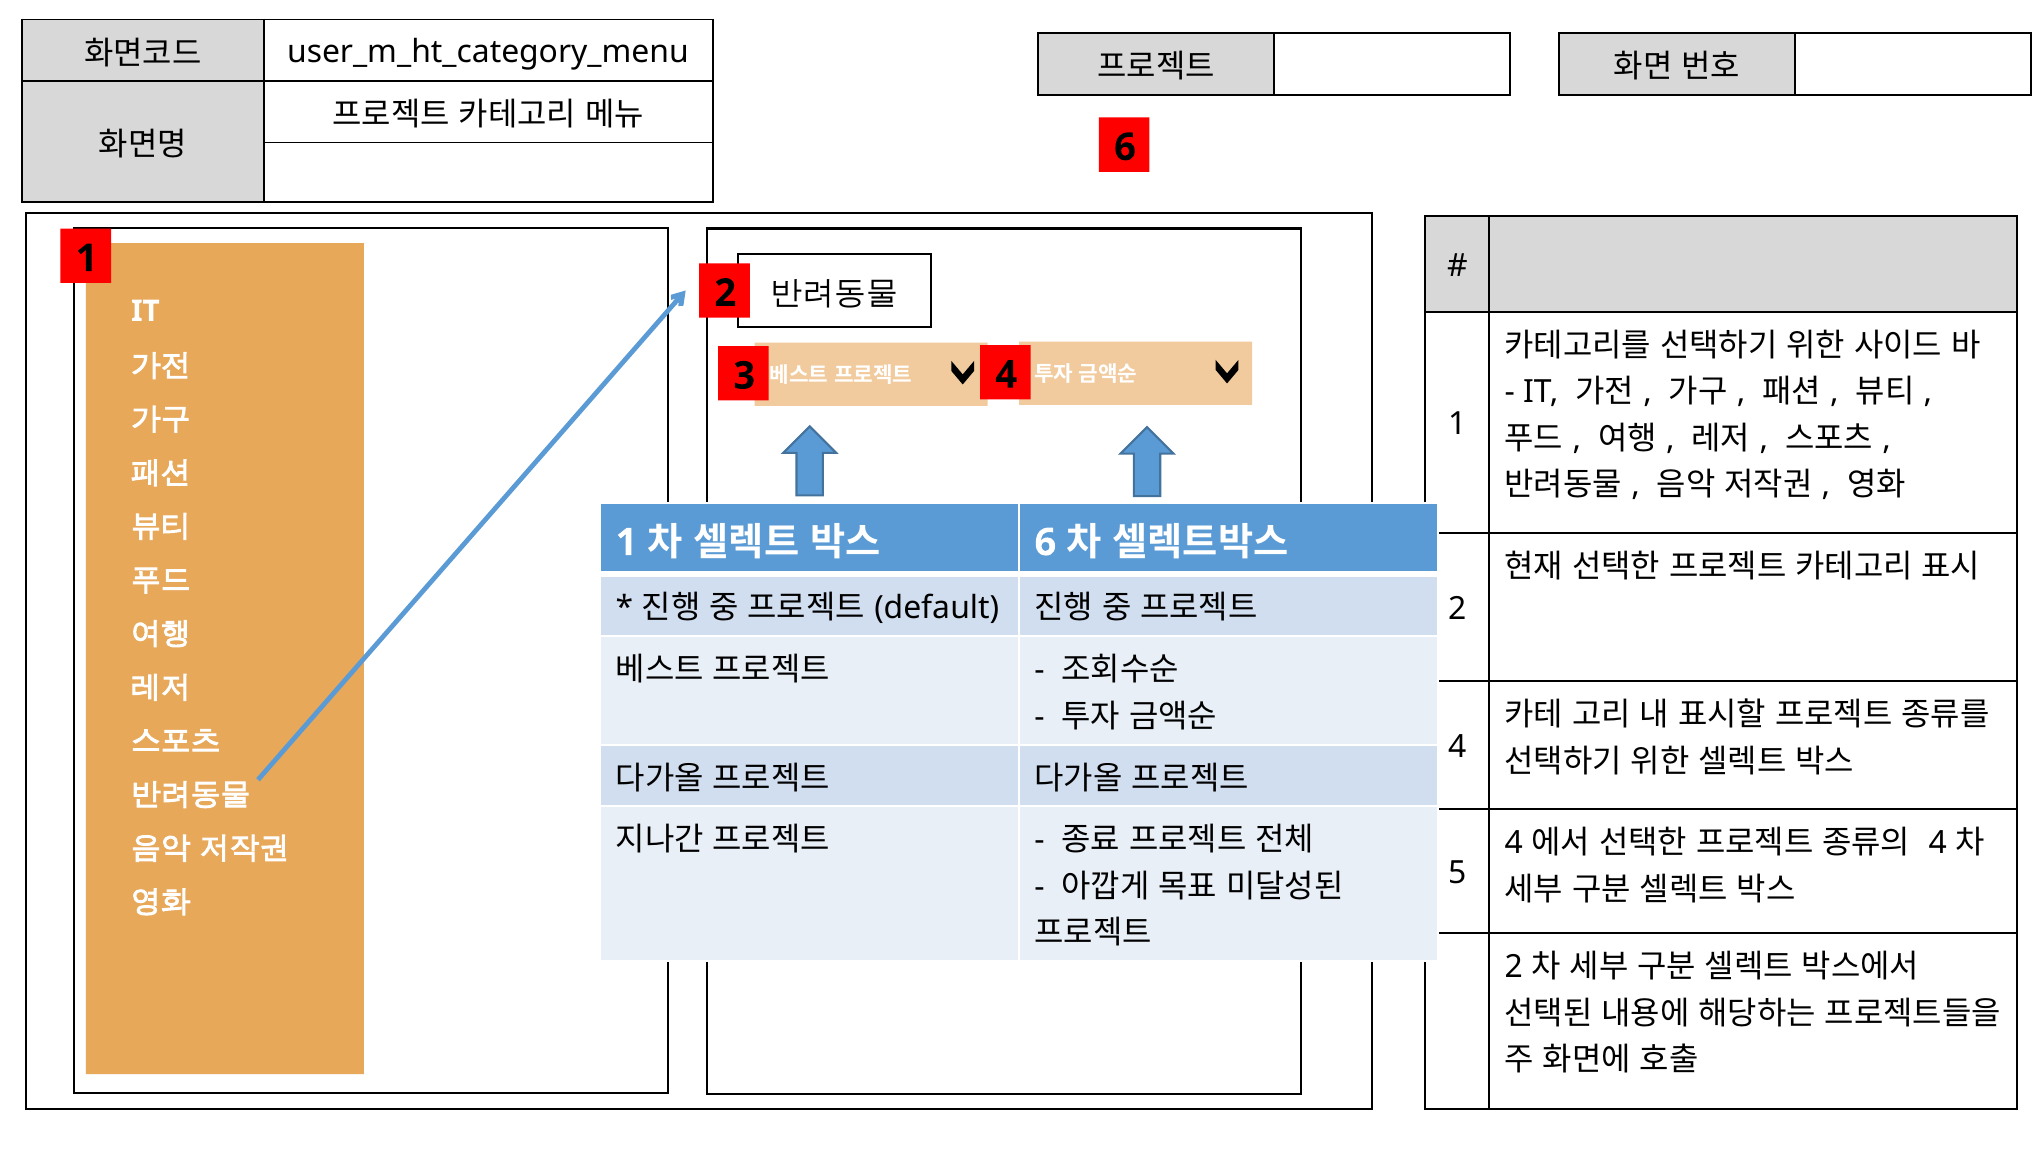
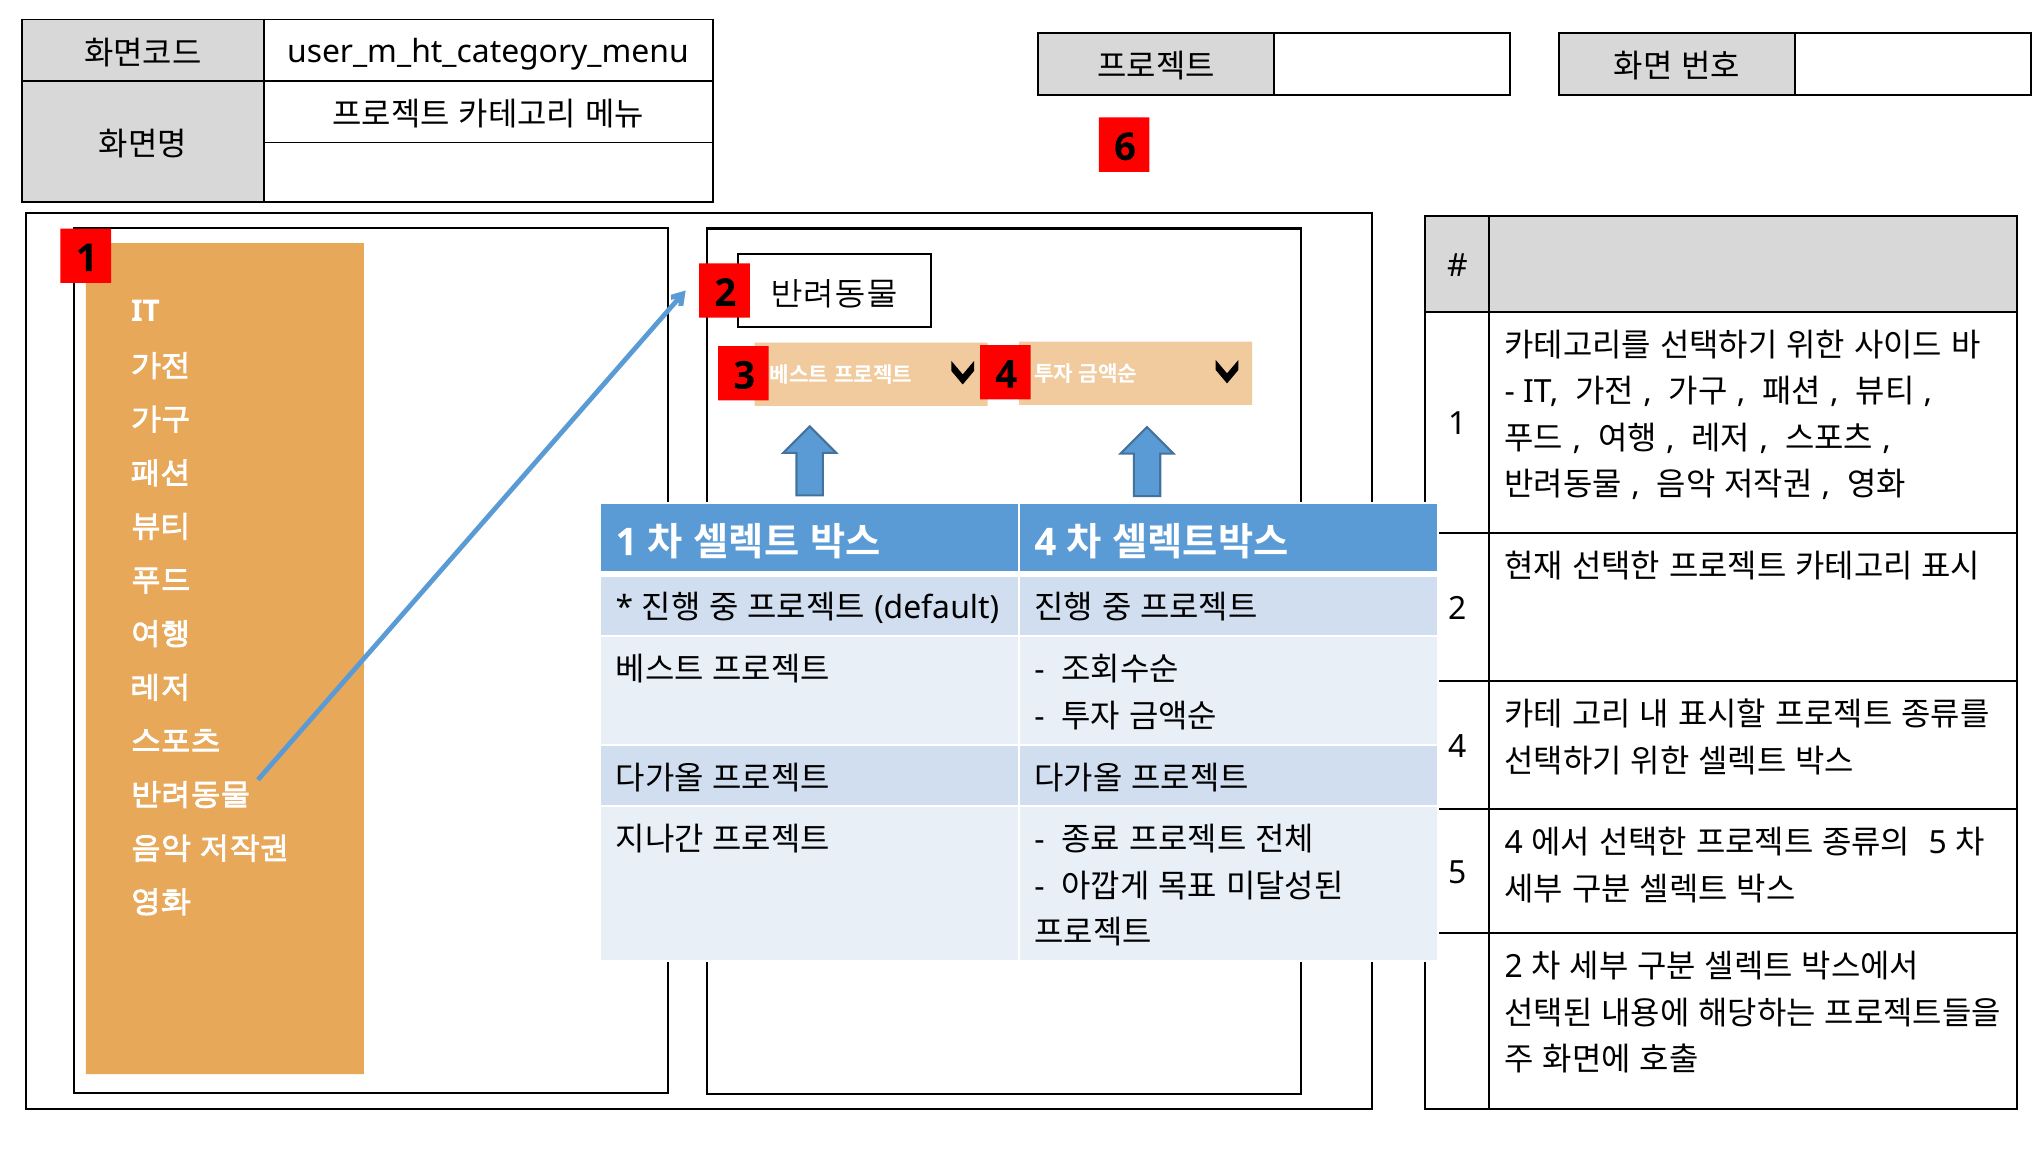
6: 6 -> 4 (1045, 542)
4: 4 -> 5 (1938, 843)
